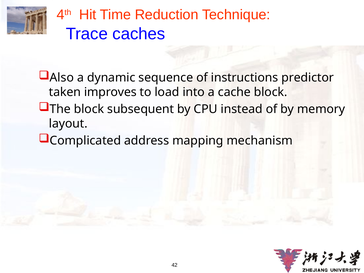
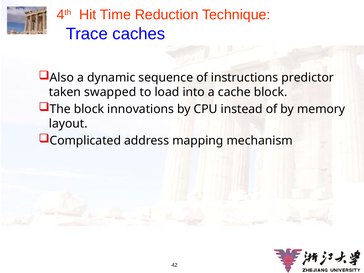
improves: improves -> swapped (110, 92)
subsequent: subsequent -> innovations (141, 109)
